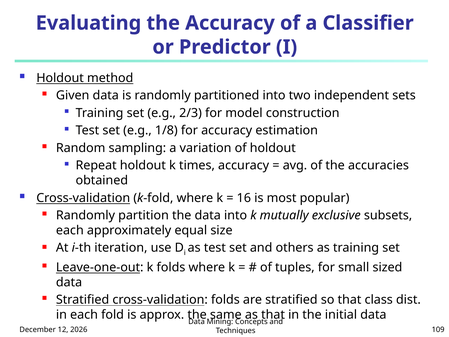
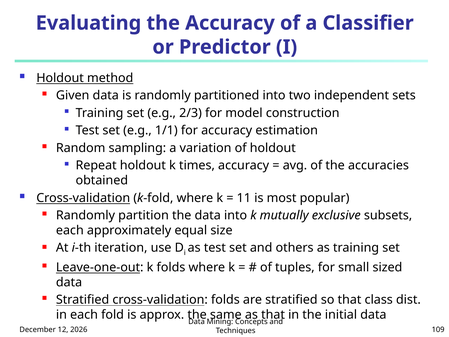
1/8: 1/8 -> 1/1 (166, 130)
16: 16 -> 11 (244, 198)
